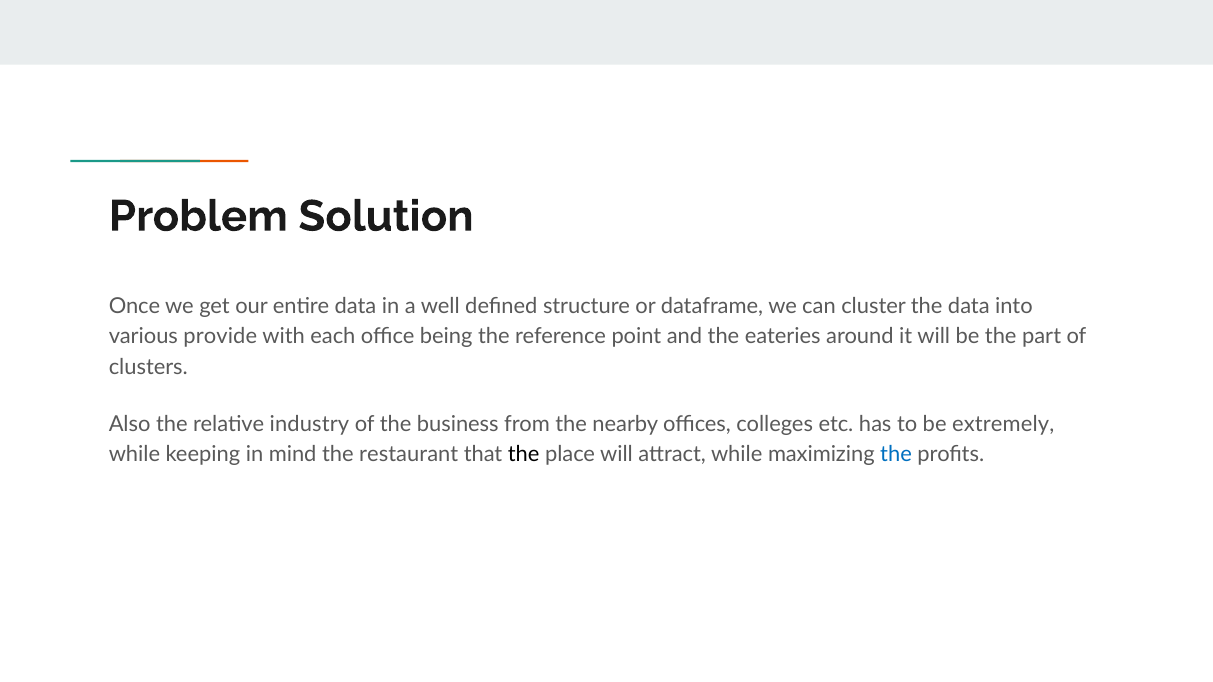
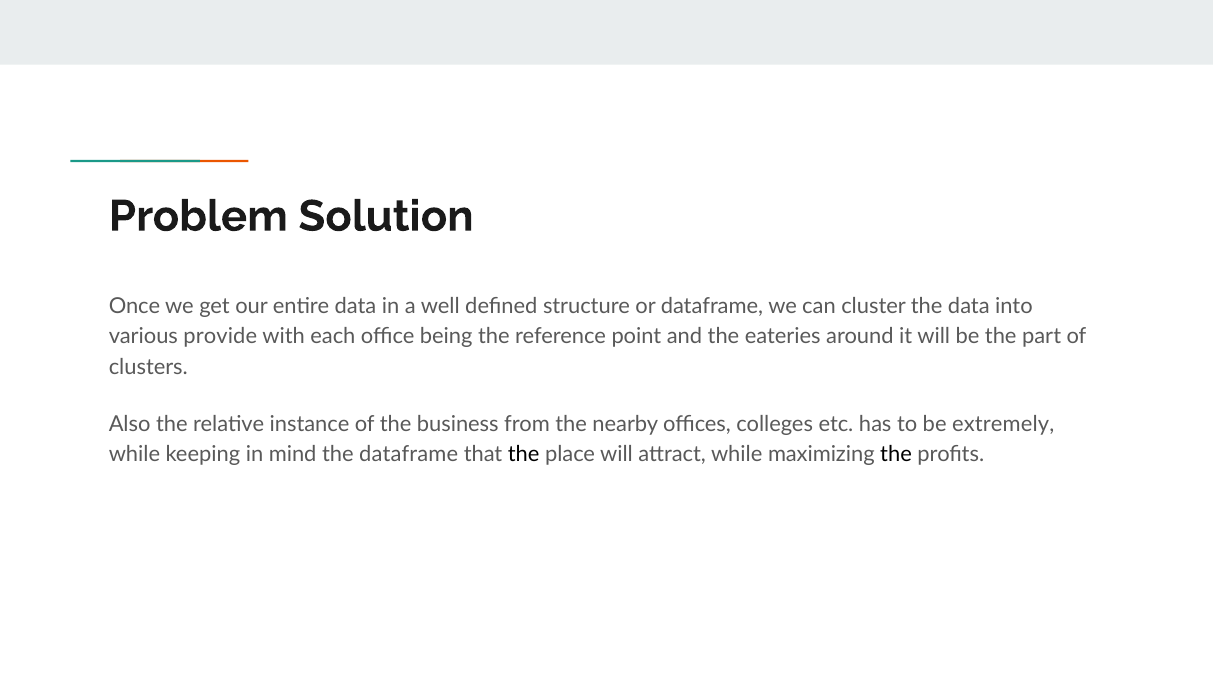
industry: industry -> instance (310, 424)
the restaurant: restaurant -> dataframe (409, 454)
the colour: blue -> black (896, 454)
